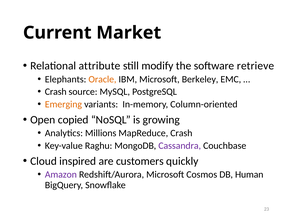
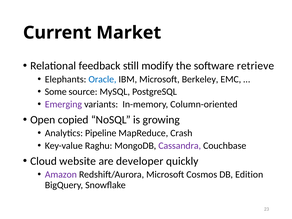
attribute: attribute -> feedback (100, 66)
Oracle colour: orange -> blue (102, 79)
Crash: Crash -> Some (56, 92)
Emerging colour: orange -> purple (63, 104)
Millions: Millions -> Pipeline (101, 133)
inspired: inspired -> website (78, 161)
customers: customers -> developer (140, 161)
Human: Human -> Edition (249, 174)
